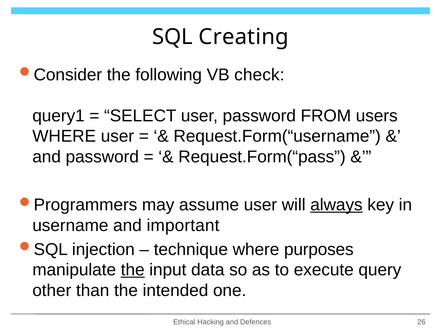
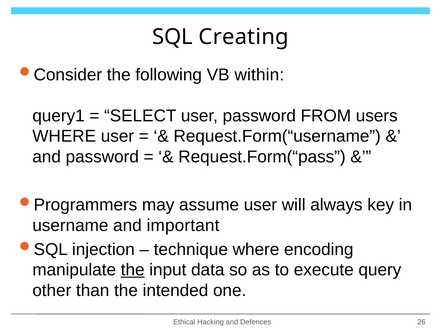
check: check -> within (259, 75)
always underline: present -> none (336, 205)
purposes: purposes -> encoding (319, 250)
